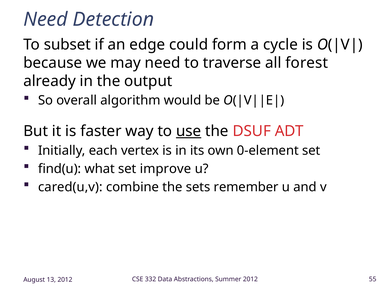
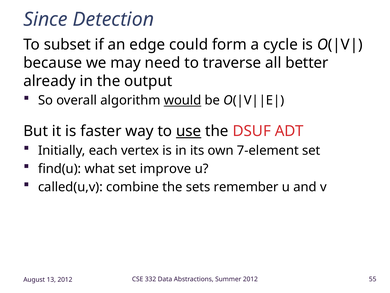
Need: Need -> Since (46, 19)
forest: forest -> better (307, 63)
would underline: none -> present (183, 100)
0-element: 0-element -> 7-element (268, 150)
cared(u,v: cared(u,v -> called(u,v (70, 187)
